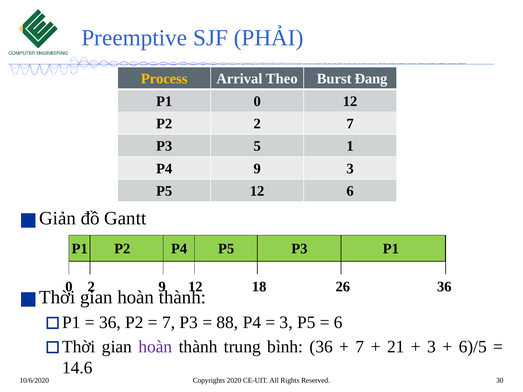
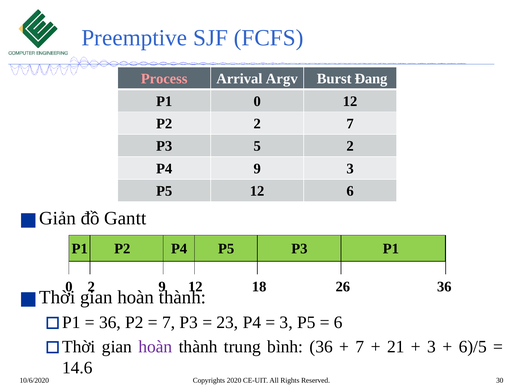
PHẢI: PHẢI -> FCFS (269, 38)
Process colour: yellow -> pink (164, 79)
Theo: Theo -> Argv (282, 79)
5 1: 1 -> 2 (350, 146)
88: 88 -> 23 (227, 323)
